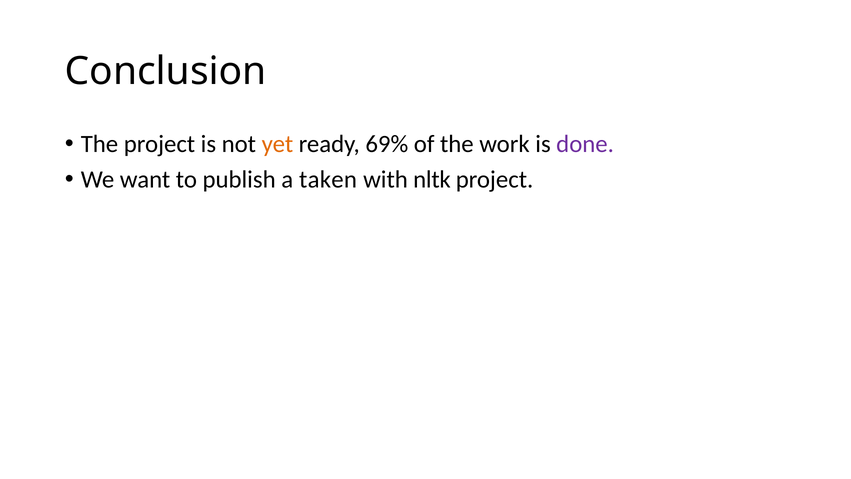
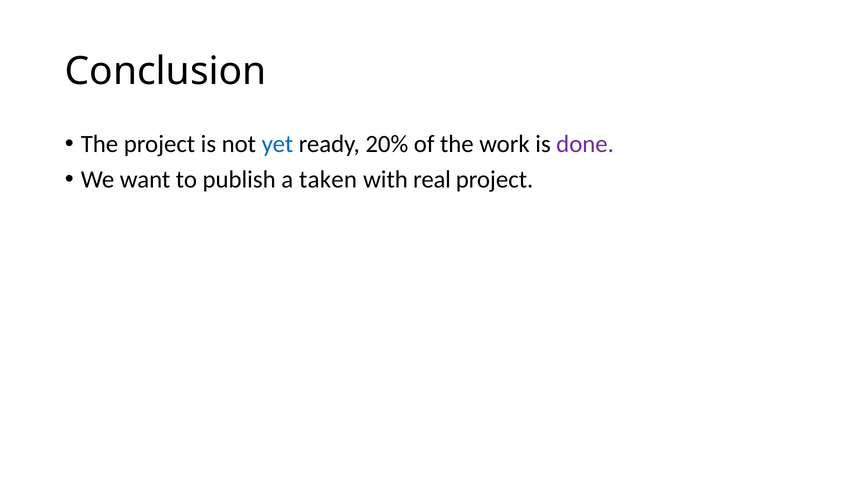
yet colour: orange -> blue (277, 144)
69%: 69% -> 20% (387, 144)
nltk: nltk -> real (432, 180)
